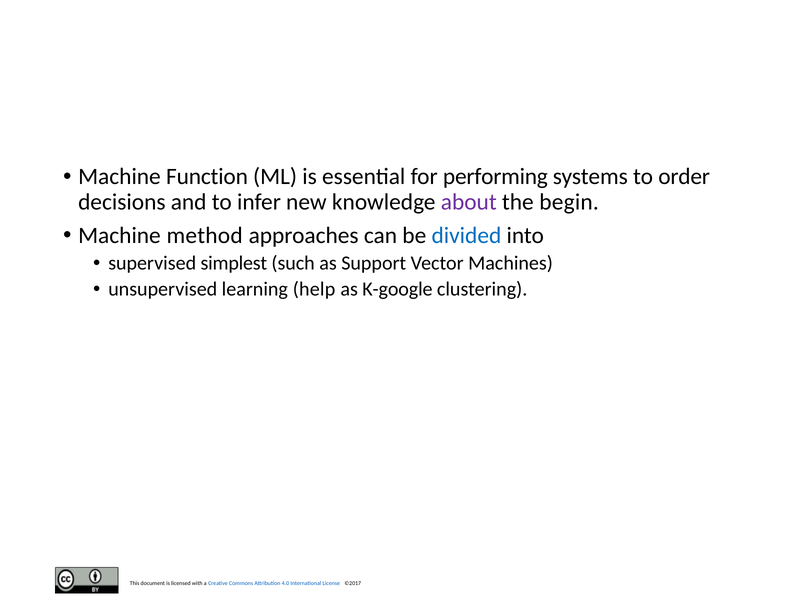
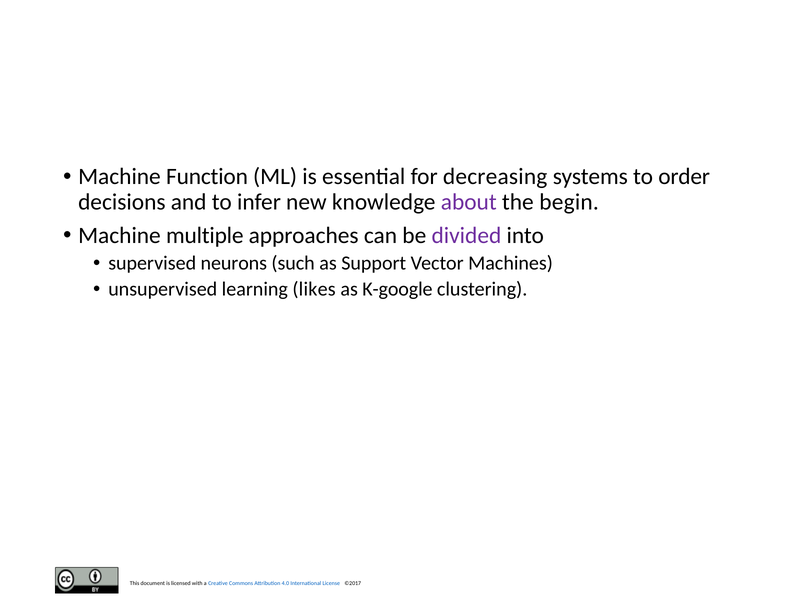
performing: performing -> decreasing (495, 177)
method: method -> multiple (205, 235)
divided colour: blue -> purple (466, 235)
simplest: simplest -> neurons (234, 263)
help: help -> likes (314, 289)
